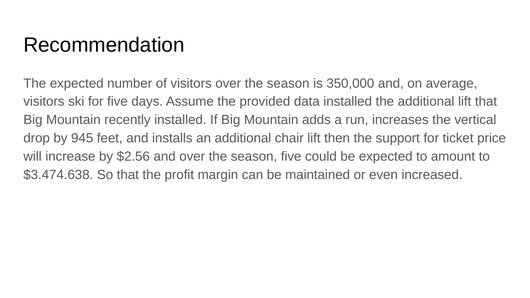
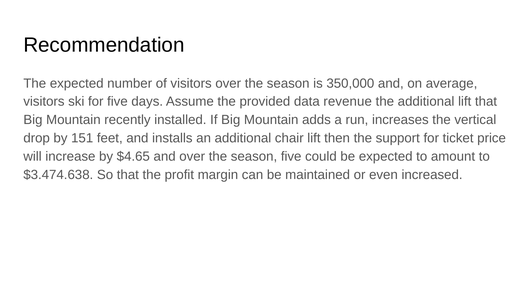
data installed: installed -> revenue (348, 102)
945: 945 -> 151 (82, 138)
$2.56: $2.56 -> $4.65 (133, 156)
